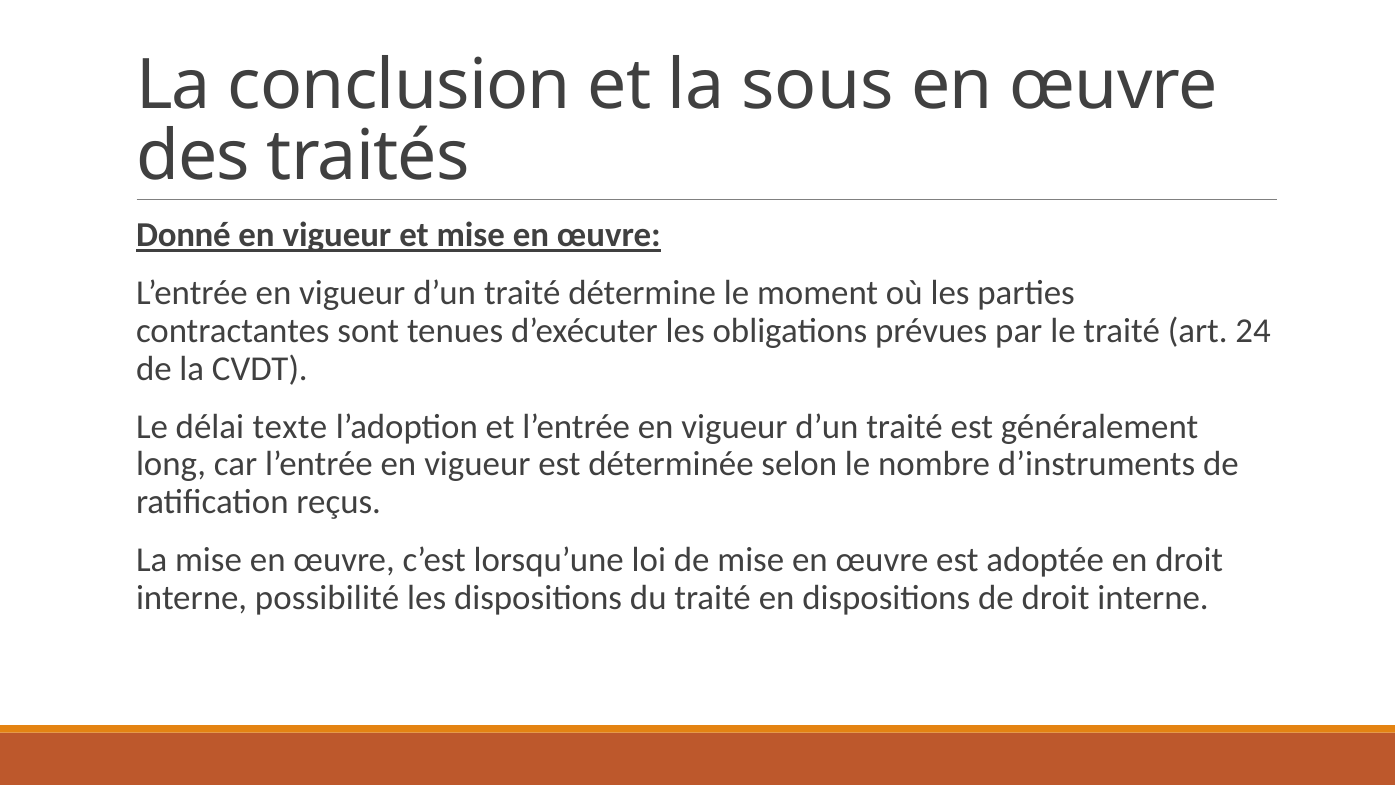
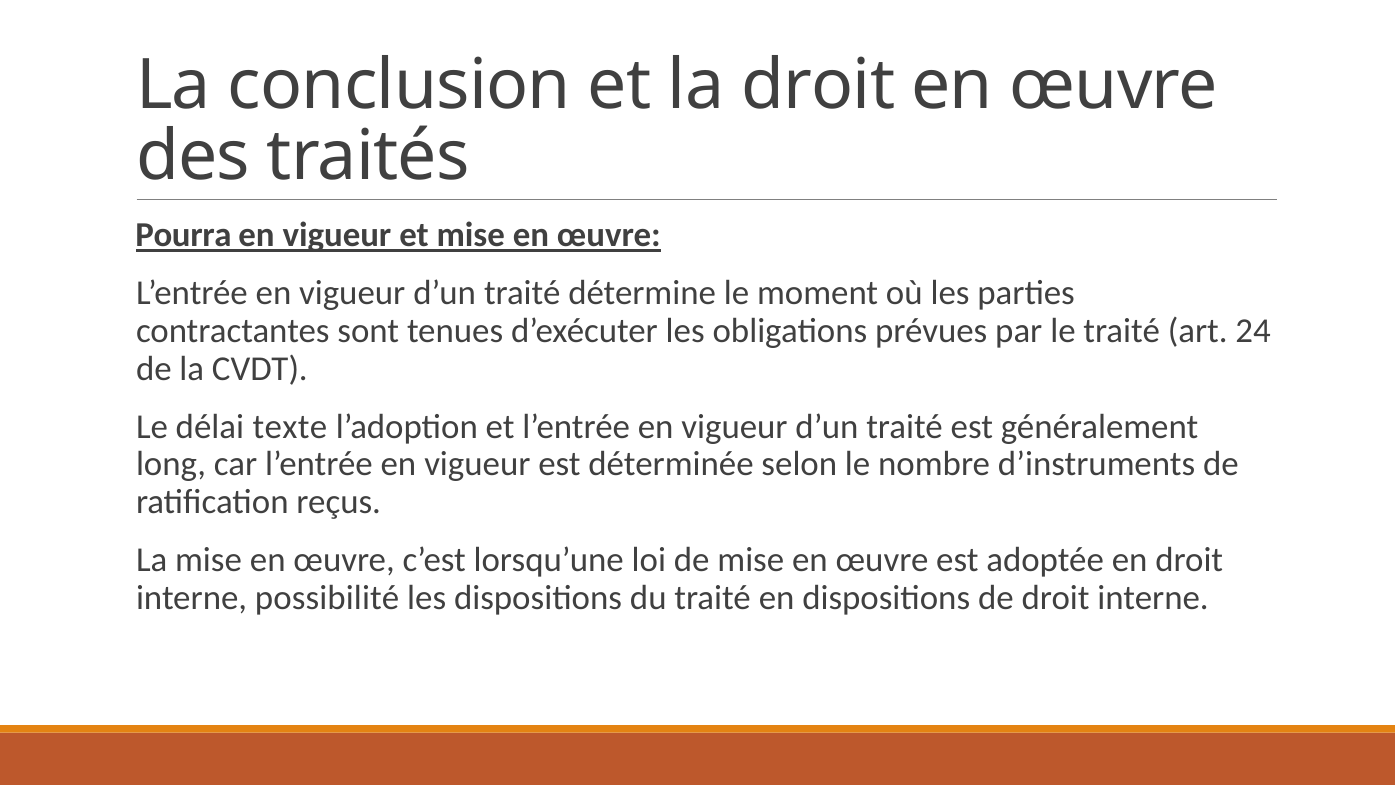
la sous: sous -> droit (818, 85)
Donné: Donné -> Pourra (183, 235)
